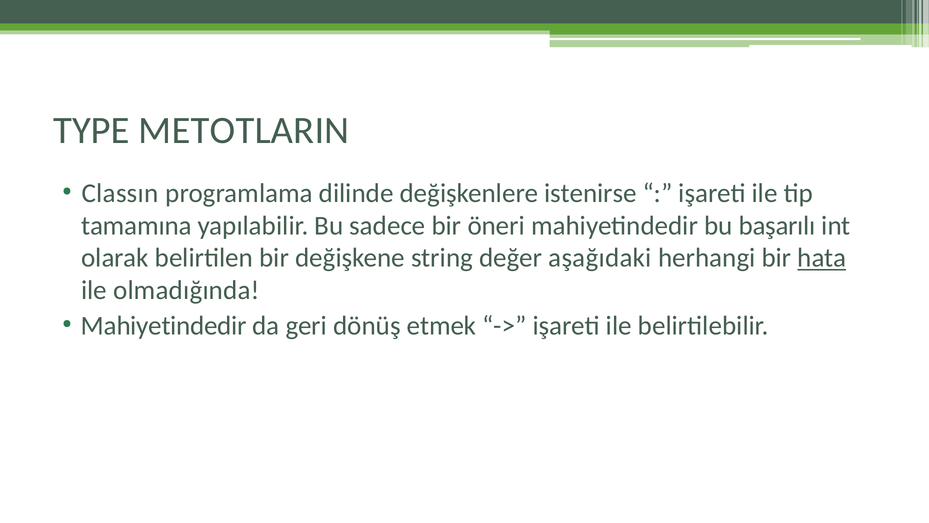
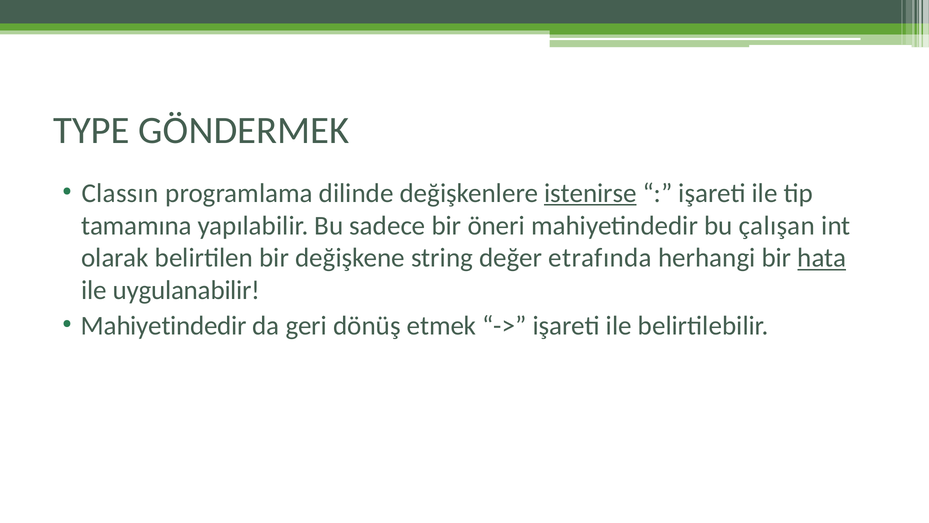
METOTLARIN: METOTLARIN -> GÖNDERMEK (244, 130)
istenirse underline: none -> present (590, 193)
başarılı: başarılı -> çalışan (777, 225)
aşağıdaki: aşağıdaki -> etrafında (600, 258)
olmadığında: olmadığında -> uygulanabilir (187, 290)
